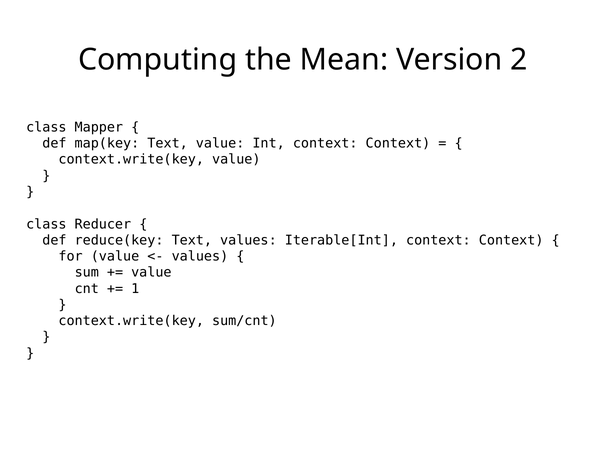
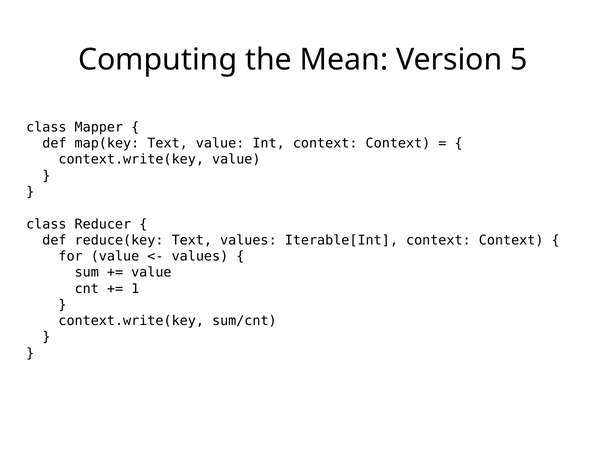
2: 2 -> 5 (519, 60)
